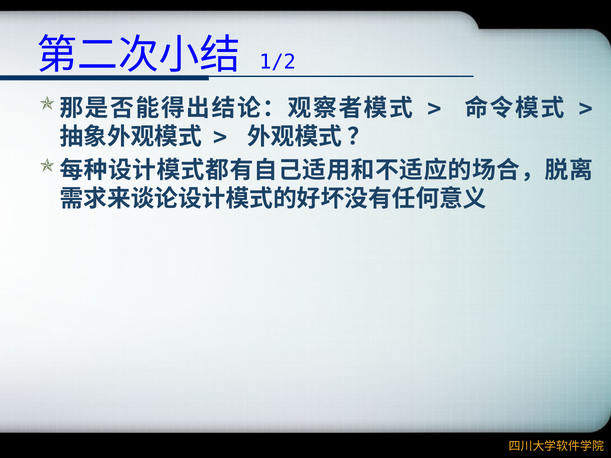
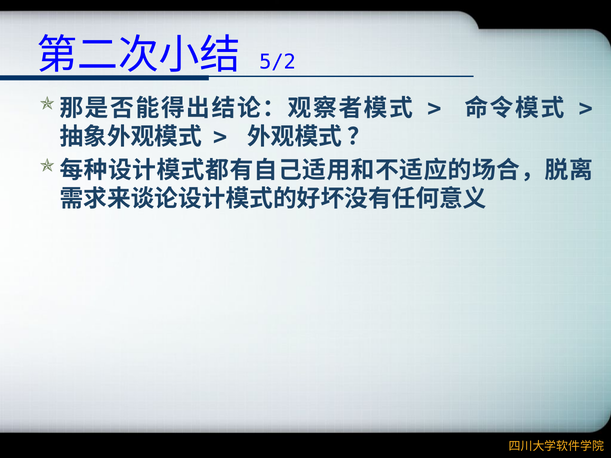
1/2: 1/2 -> 5/2 (278, 62)
